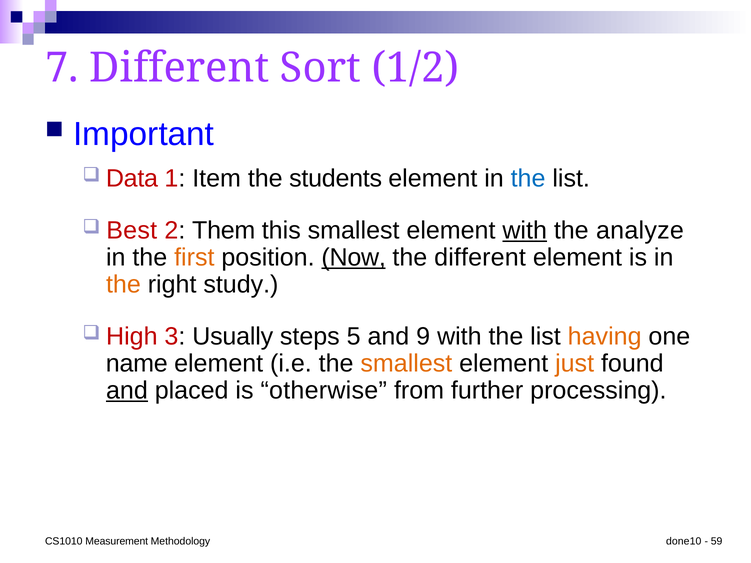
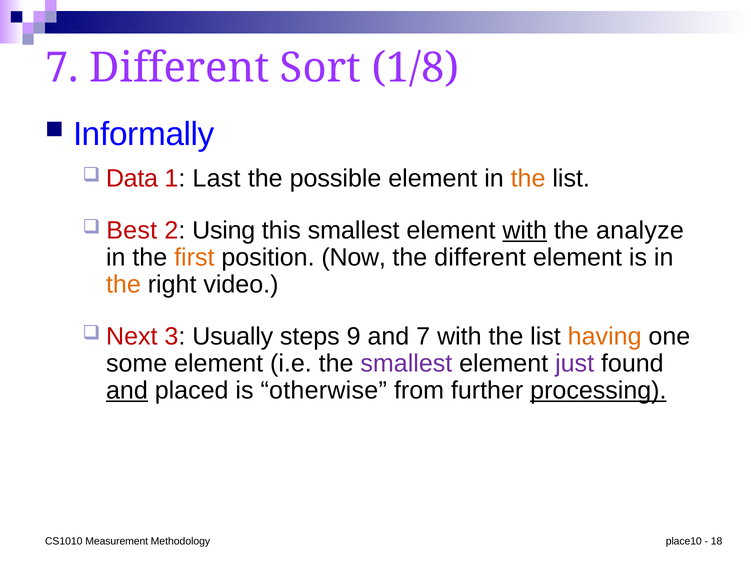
1/2: 1/2 -> 1/8 (415, 68)
Important: Important -> Informally (144, 134)
Item: Item -> Last (216, 178)
students: students -> possible (336, 178)
the colour: blue -> orange (528, 178)
Them: Them -> Using (224, 230)
Now underline: present -> none (354, 257)
study: study -> video (241, 284)
High: High -> Next (132, 336)
5: 5 -> 9 (354, 336)
and 9: 9 -> 7 (423, 336)
name: name -> some (137, 364)
smallest colour: orange -> purple (406, 364)
just colour: orange -> purple (575, 364)
processing underline: none -> present (598, 391)
done10: done10 -> place10 (684, 541)
59: 59 -> 18 (717, 541)
